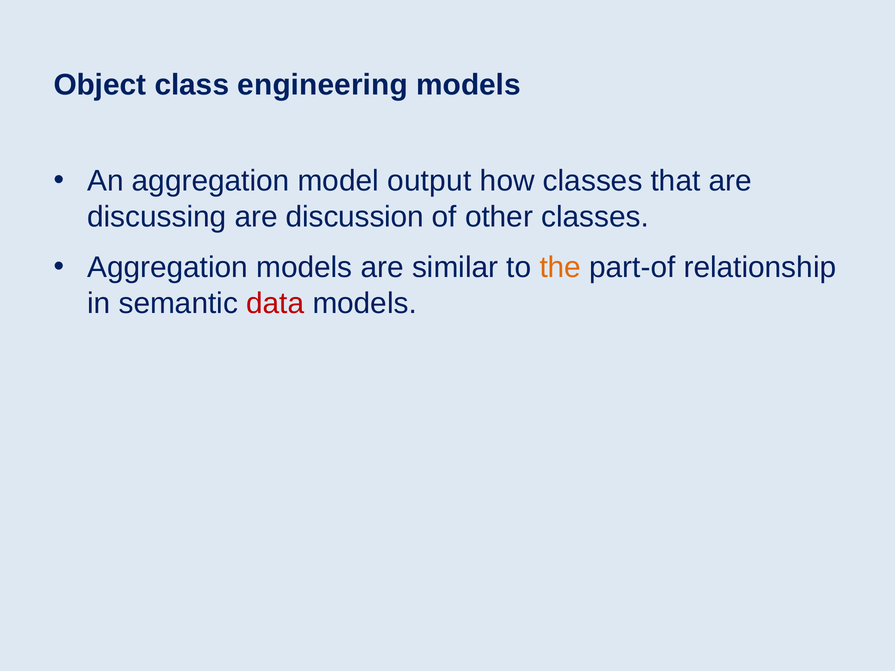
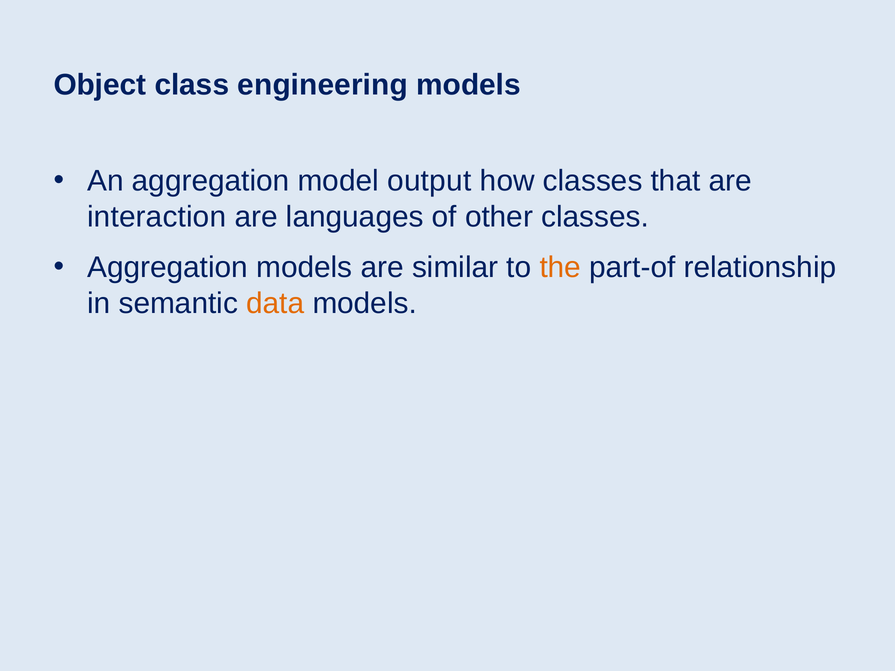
discussing: discussing -> interaction (157, 217)
discussion: discussion -> languages (355, 217)
data colour: red -> orange (275, 303)
